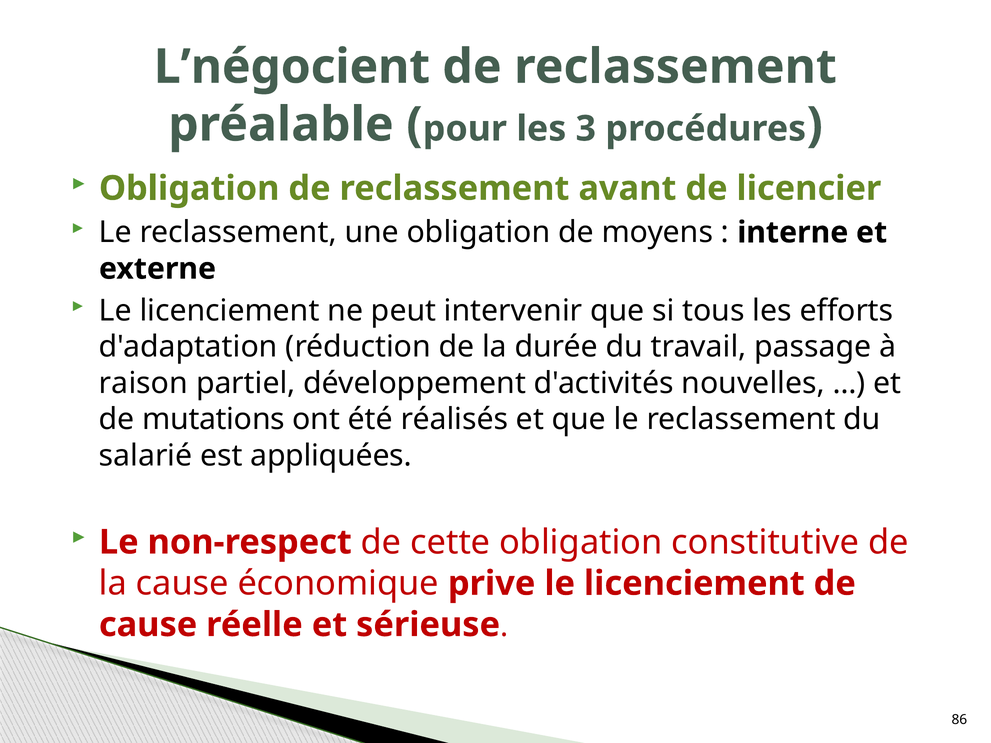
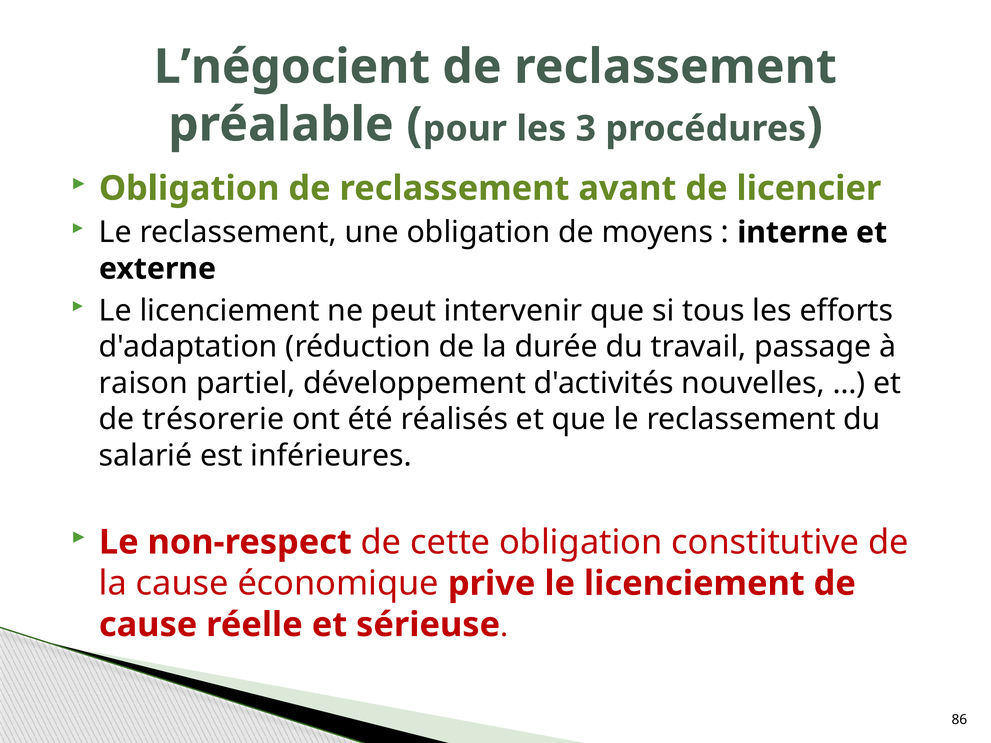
mutations: mutations -> trésorerie (213, 420)
appliquées: appliquées -> inférieures (331, 456)
